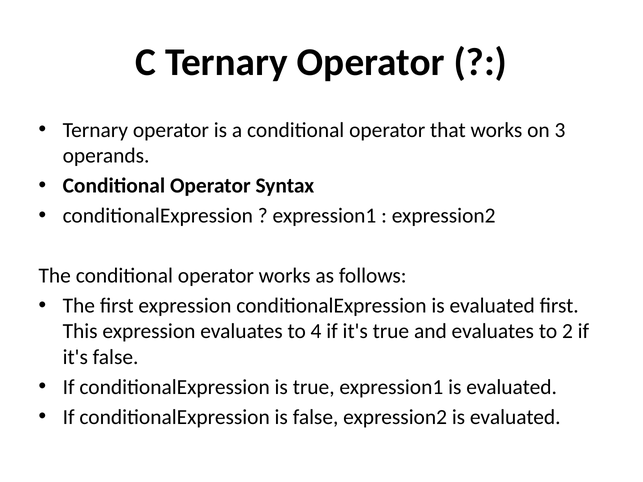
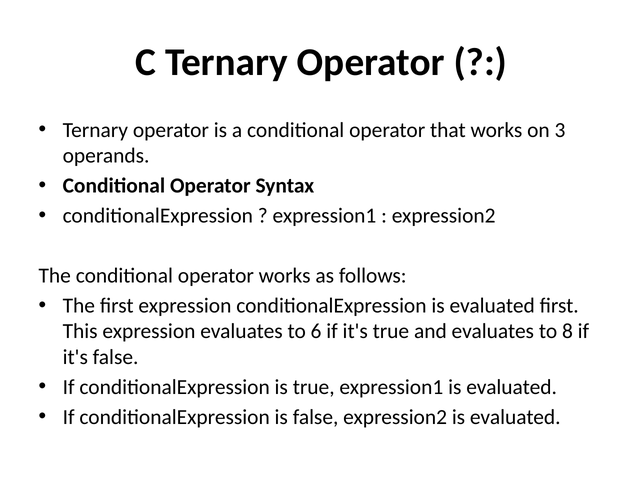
4: 4 -> 6 (316, 332)
2: 2 -> 8 (567, 332)
